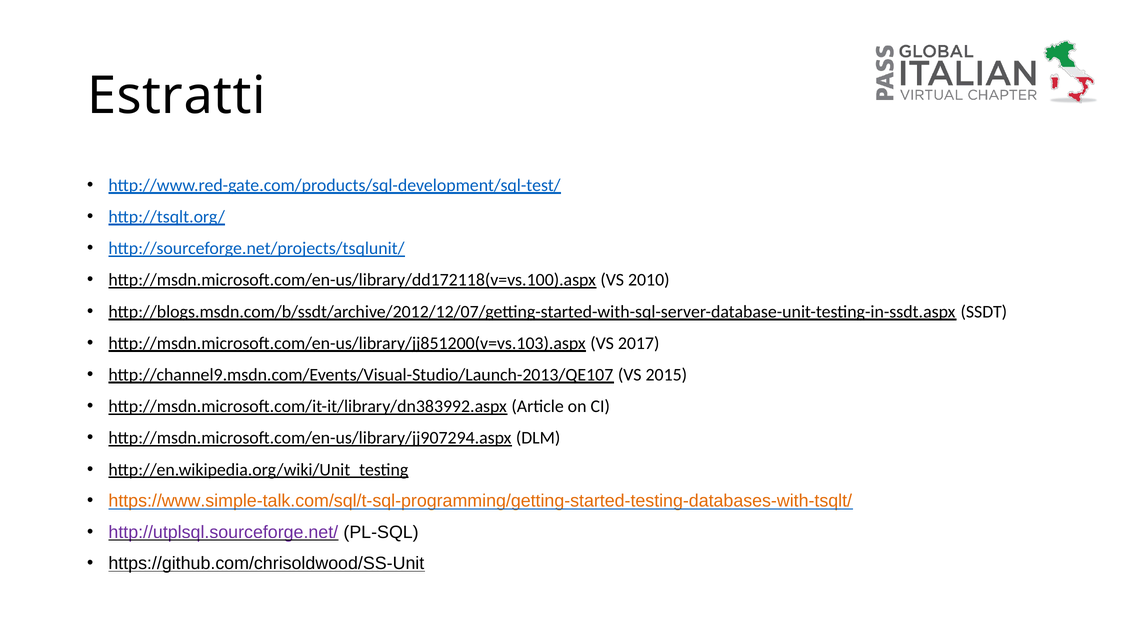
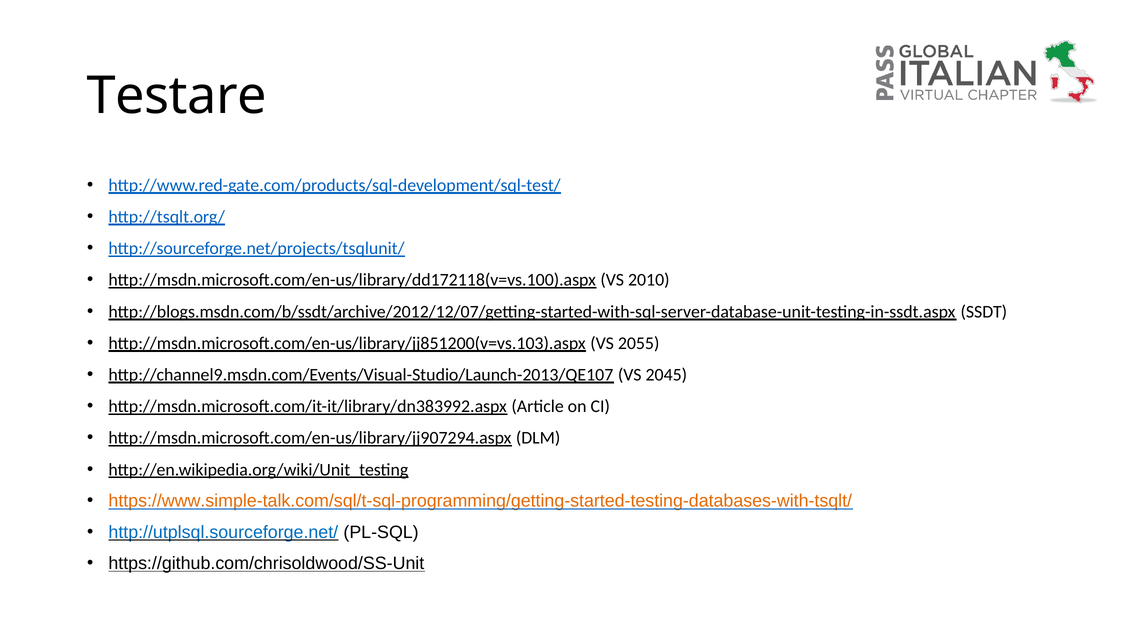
Estratti: Estratti -> Testare (177, 96)
2017: 2017 -> 2055 (639, 343)
2015: 2015 -> 2045 (666, 375)
http://utplsql.sourceforge.net/ colour: purple -> blue (223, 532)
